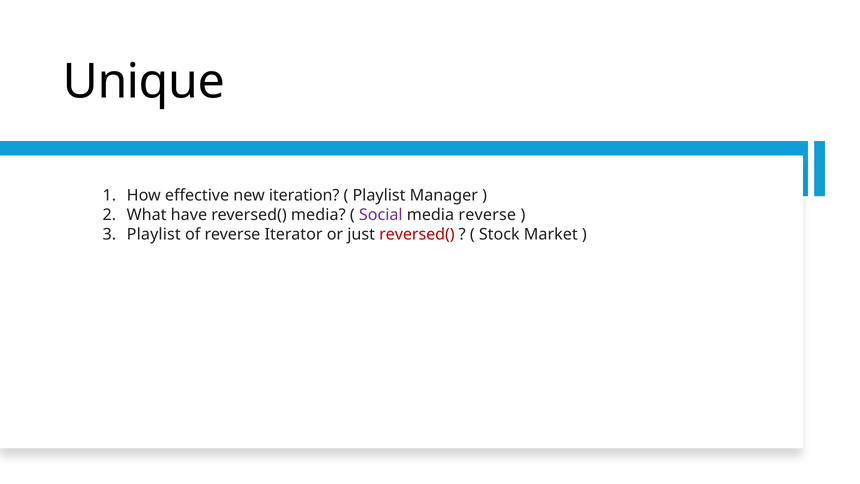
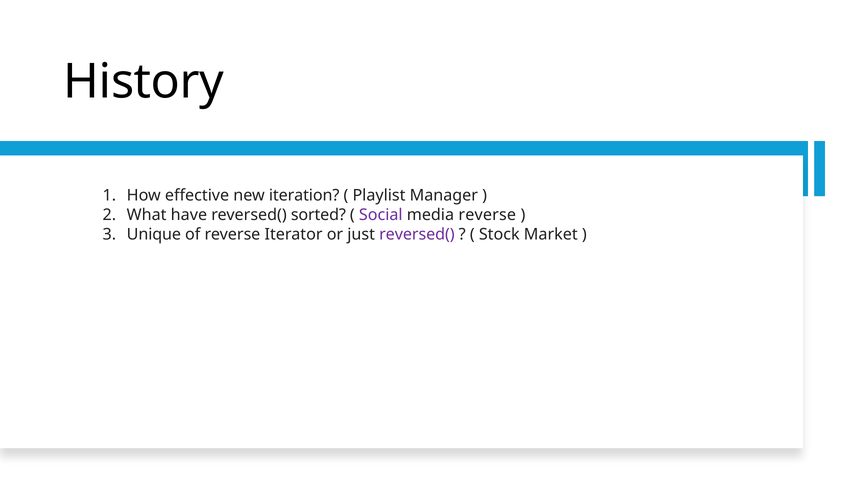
Unique: Unique -> History (144, 82)
reversed( media: media -> sorted (318, 215)
Playlist: Playlist -> Unique (154, 234)
reversed( colour: red -> purple (417, 234)
